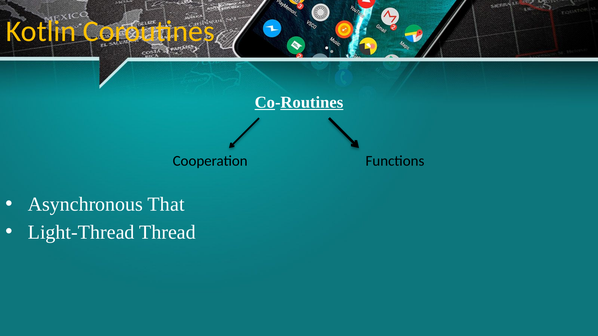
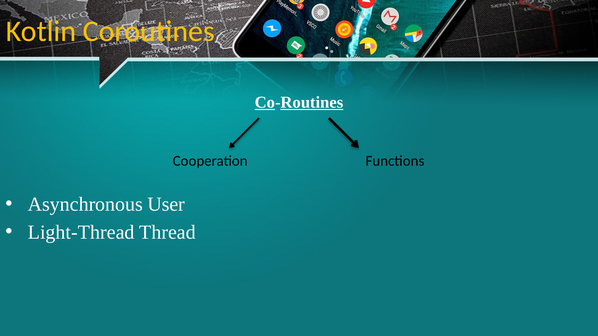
That: That -> User (166, 205)
